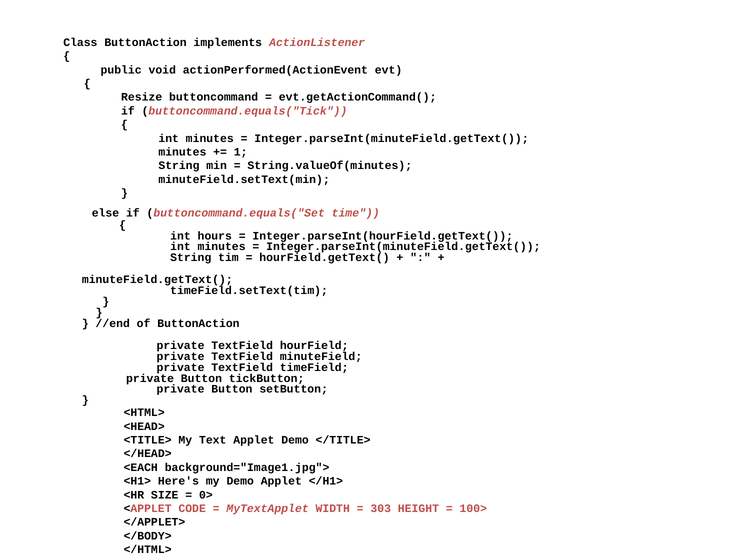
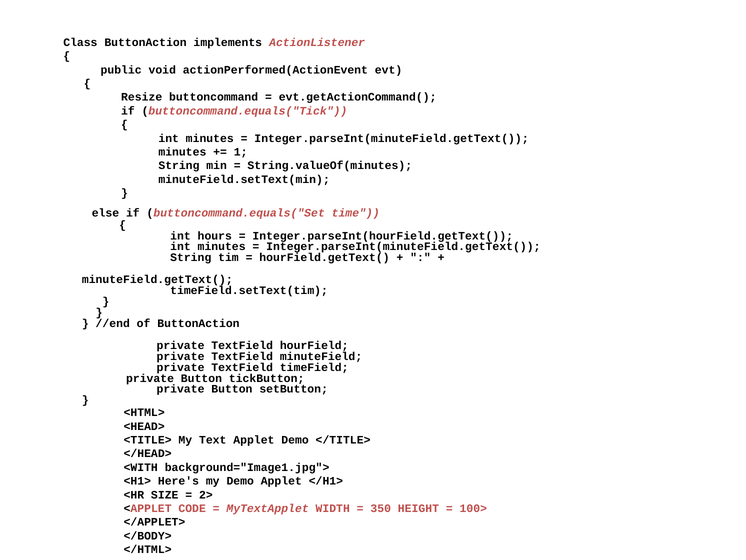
<EACH: <EACH -> <WITH (141, 467)
0>: 0> -> 2> (206, 494)
303: 303 -> 350 (381, 508)
